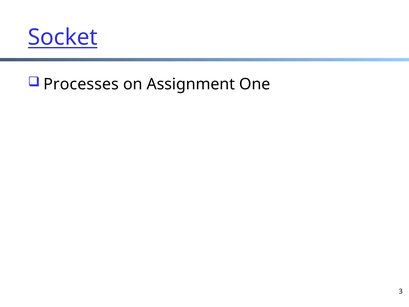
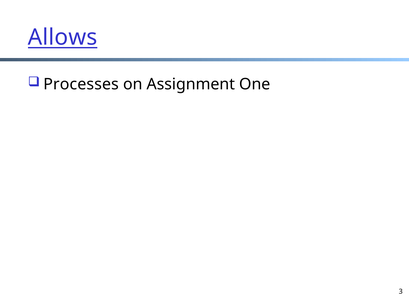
Socket: Socket -> Allows (63, 37)
